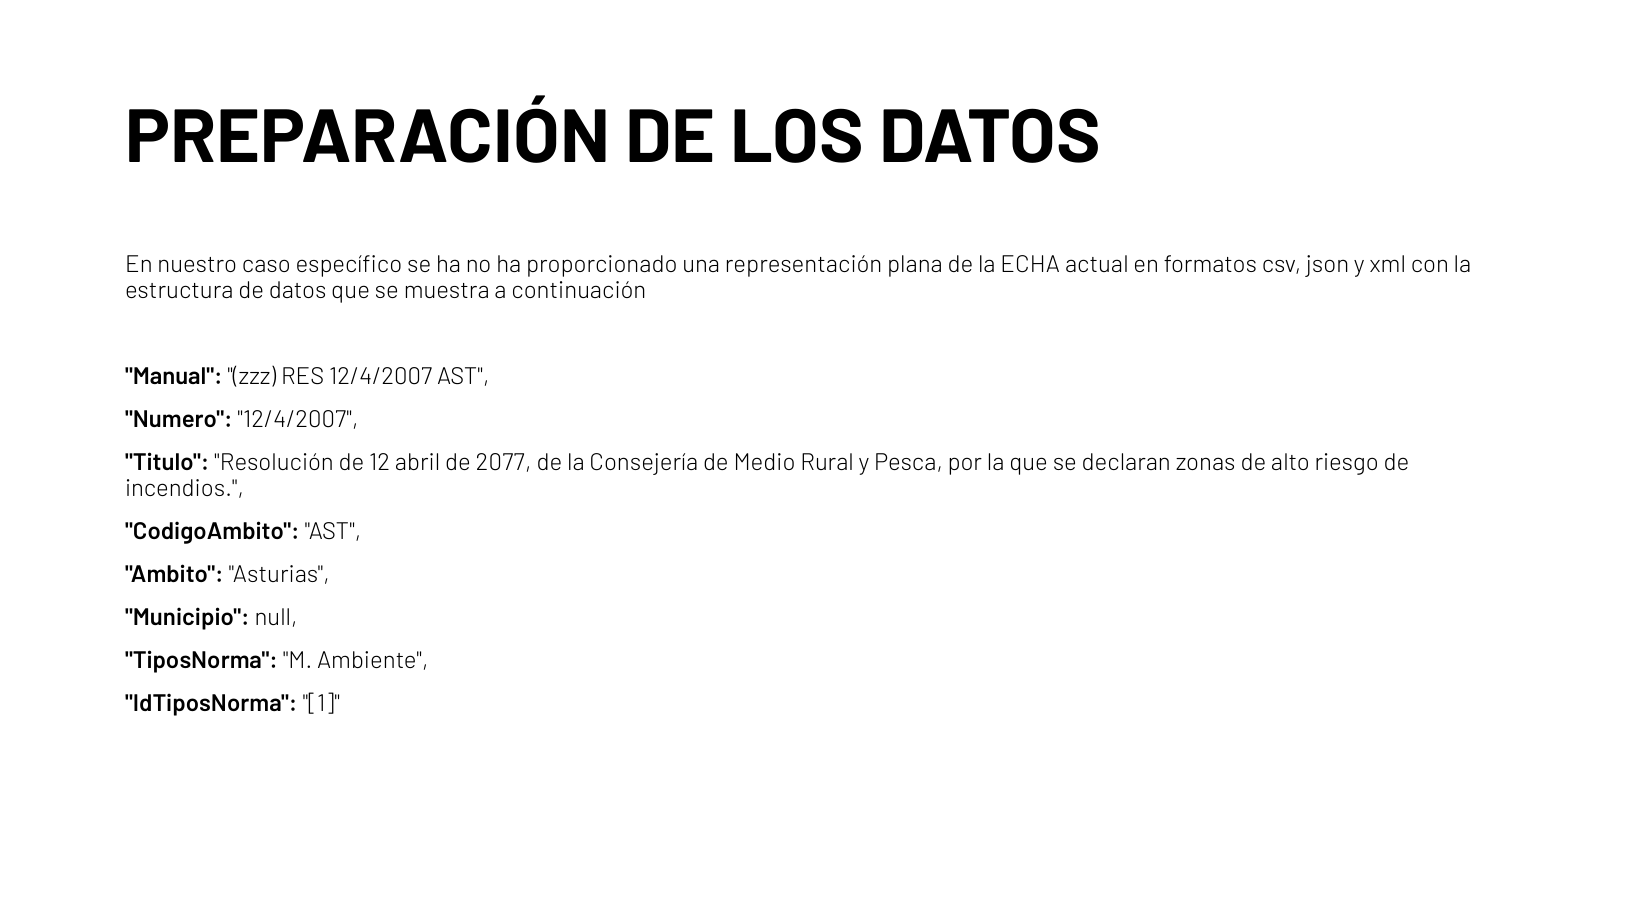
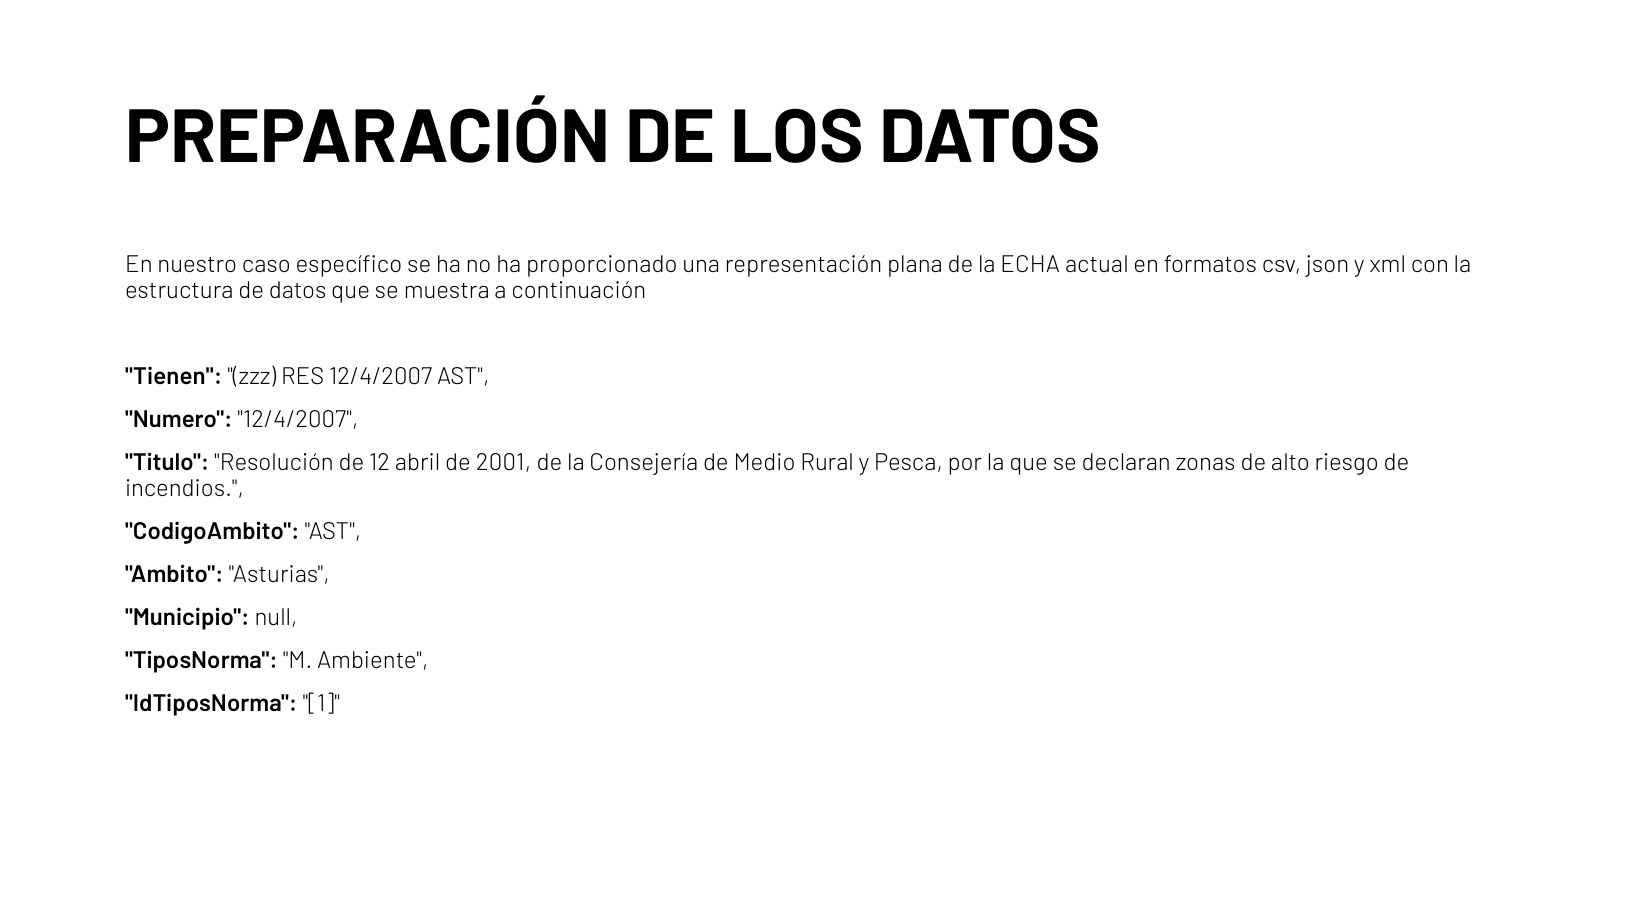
Manual: Manual -> Tienen (174, 377)
2077: 2077 -> 2001 (504, 463)
